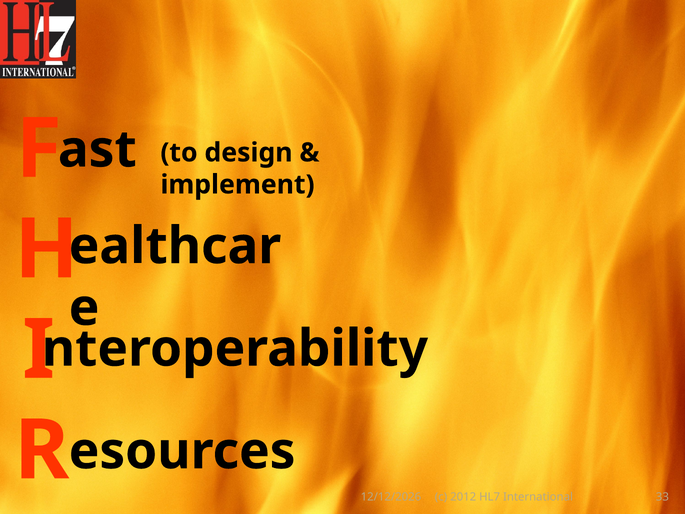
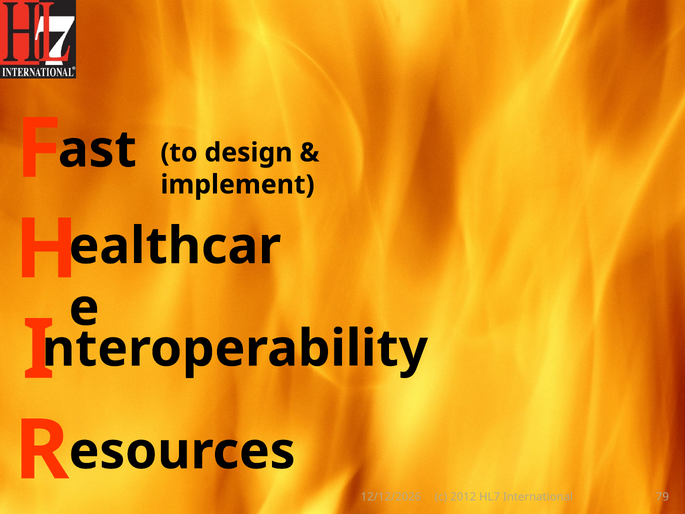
33: 33 -> 79 (662, 497)
